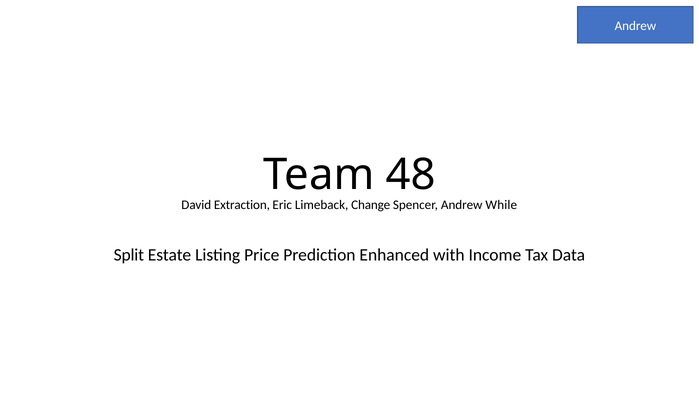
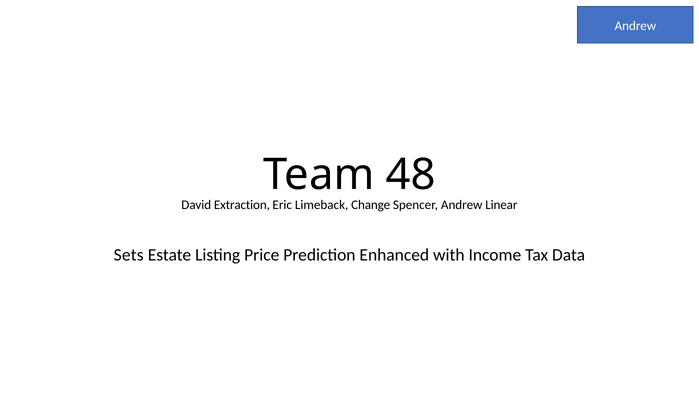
While: While -> Linear (501, 205)
Split: Split -> Sets (129, 255)
